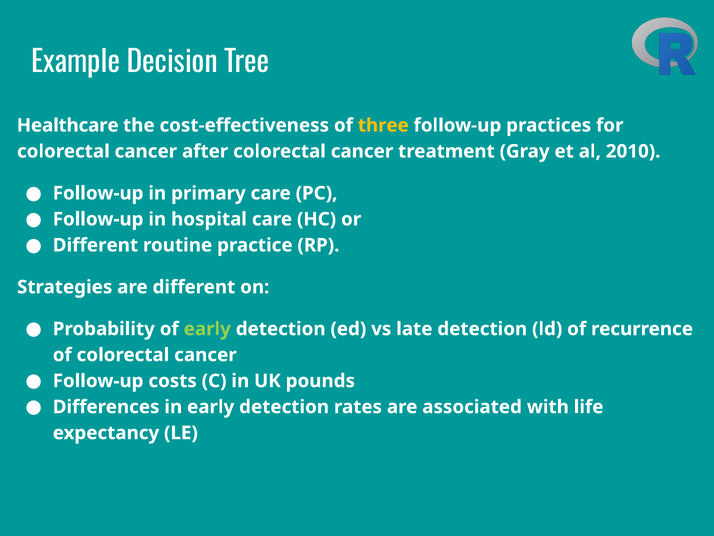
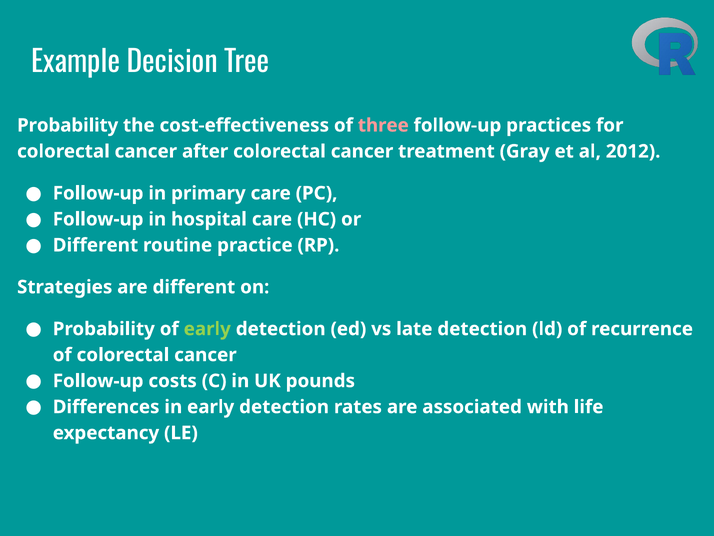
Healthcare: Healthcare -> Probability (68, 125)
three colour: yellow -> pink (383, 125)
2010: 2010 -> 2012 (633, 151)
